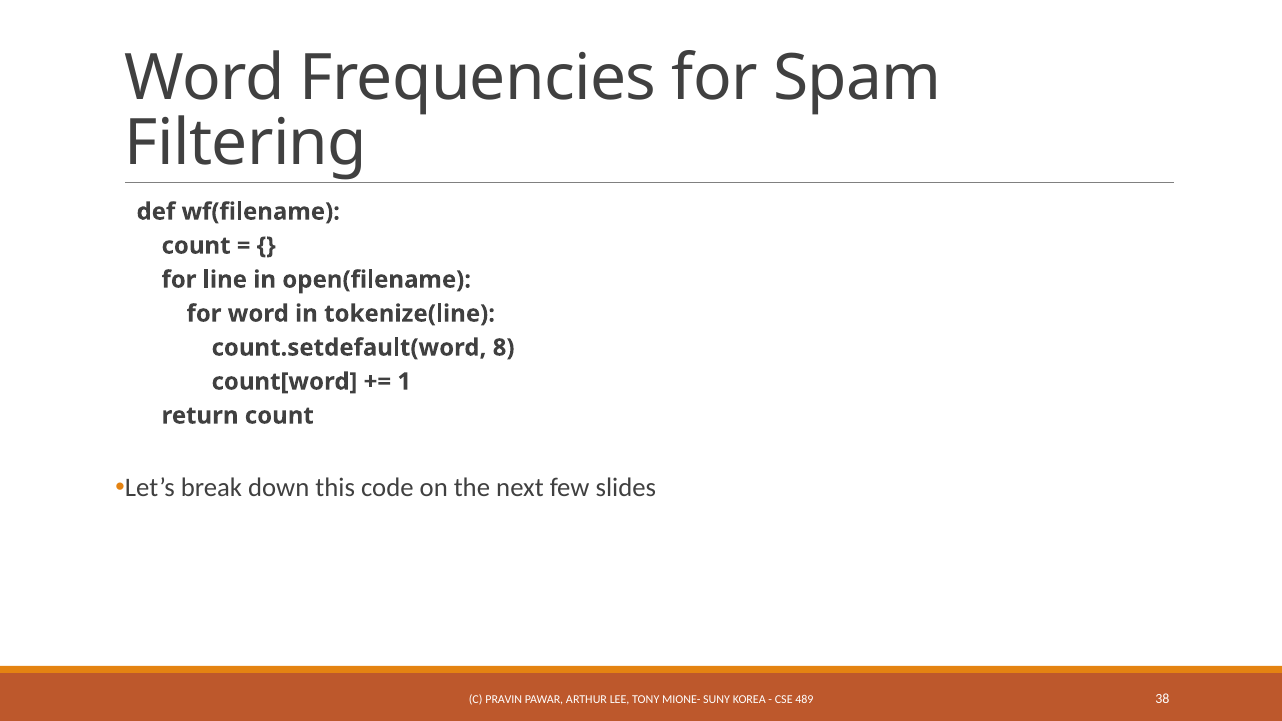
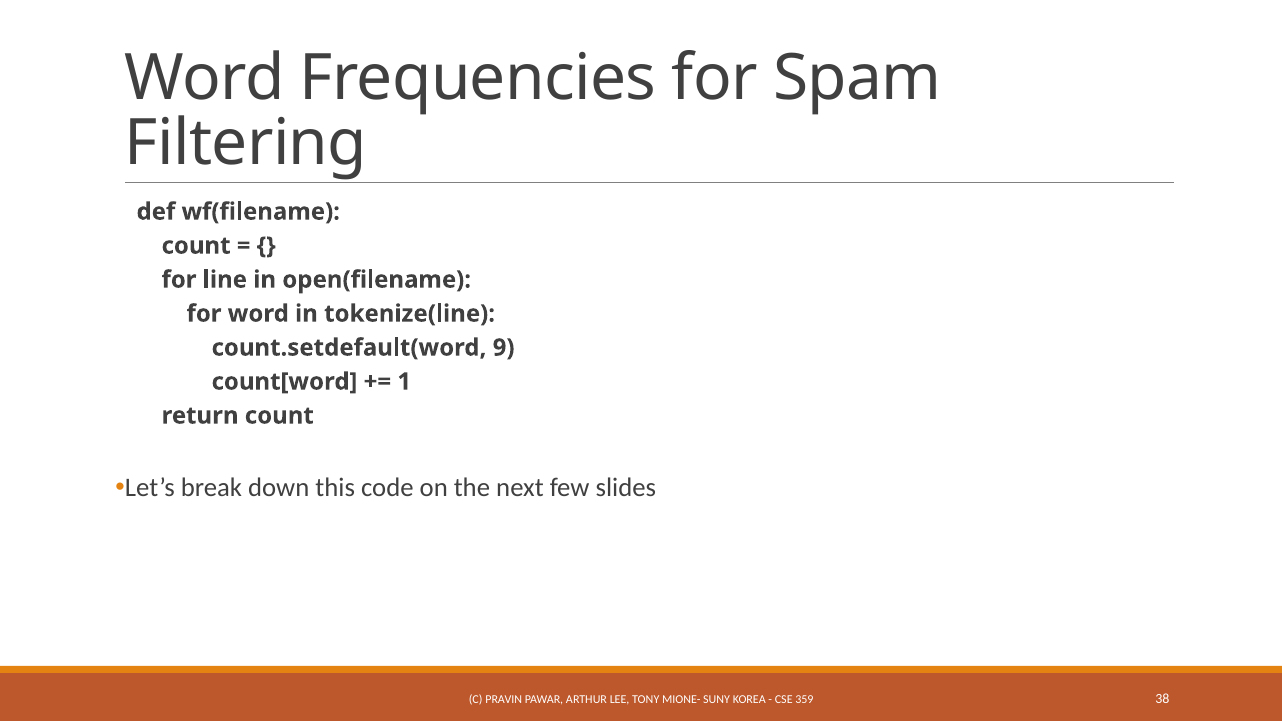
8: 8 -> 9 (504, 348)
489: 489 -> 359 (804, 699)
